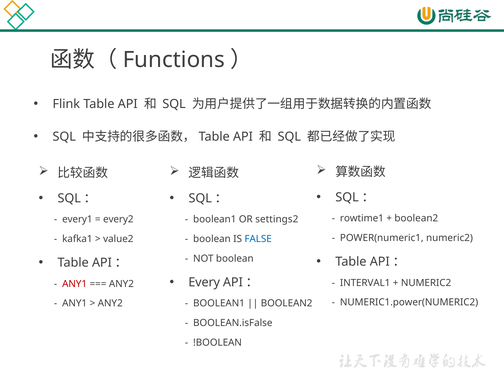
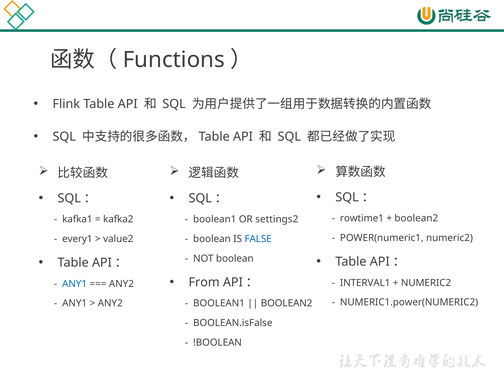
every1: every1 -> kafka1 (77, 219)
every2: every2 -> kafka2 (118, 219)
kafka1: kafka1 -> every1 (77, 239)
Every: Every -> From (204, 282)
ANY1 colour: red -> blue (75, 284)
